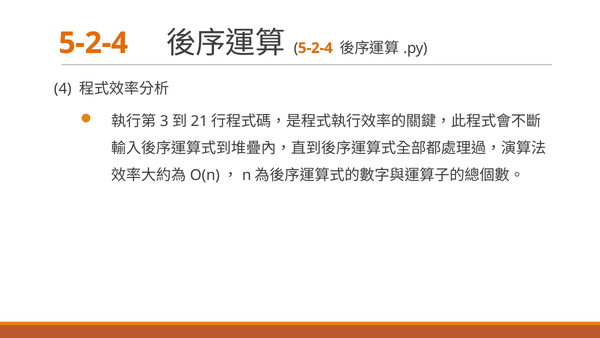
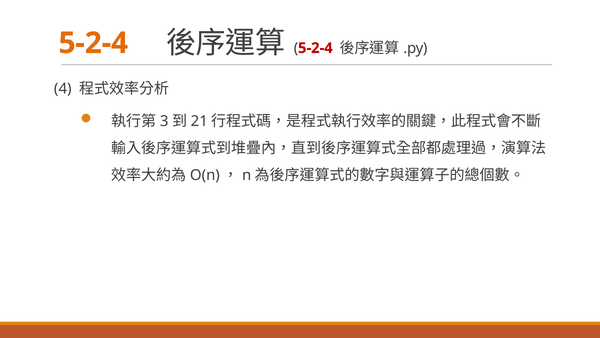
5-2-4 colour: orange -> red (315, 48)
